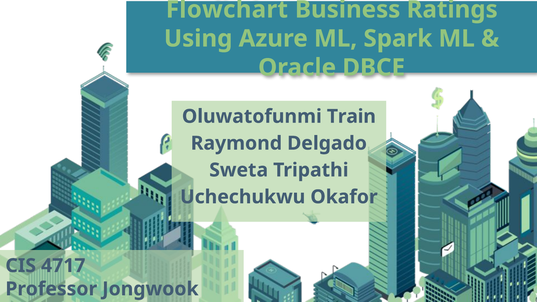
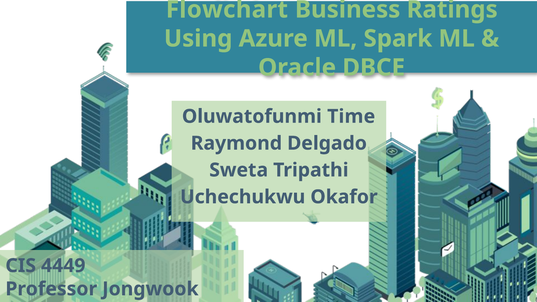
Train: Train -> Time (351, 116)
4717: 4717 -> 4449 (63, 266)
